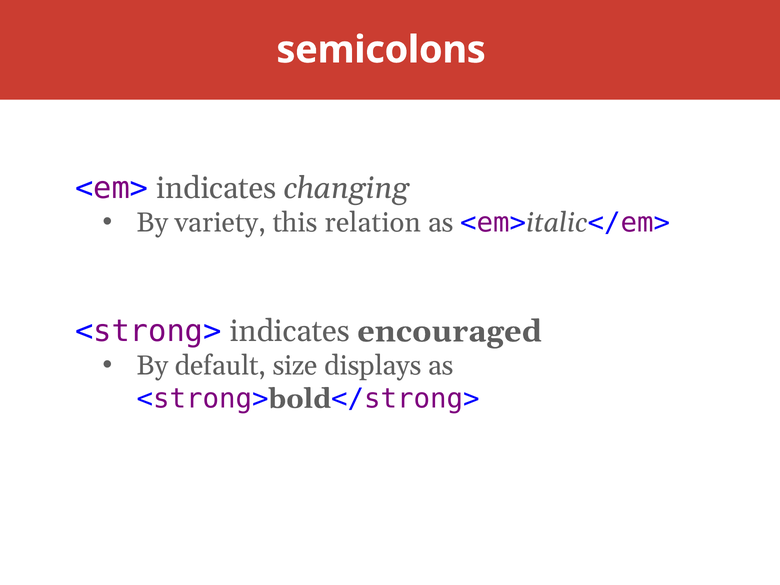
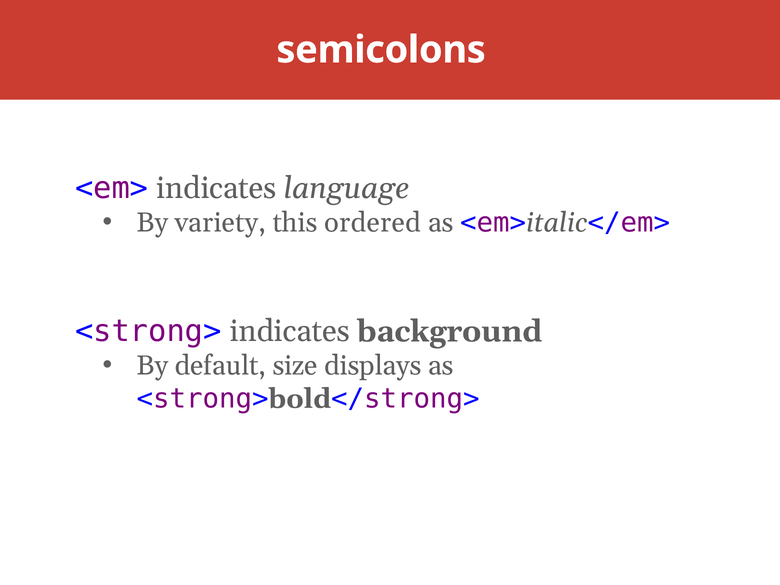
changing: changing -> language (347, 188)
relation: relation -> ordered (373, 223)
encouraged: encouraged -> background (450, 331)
